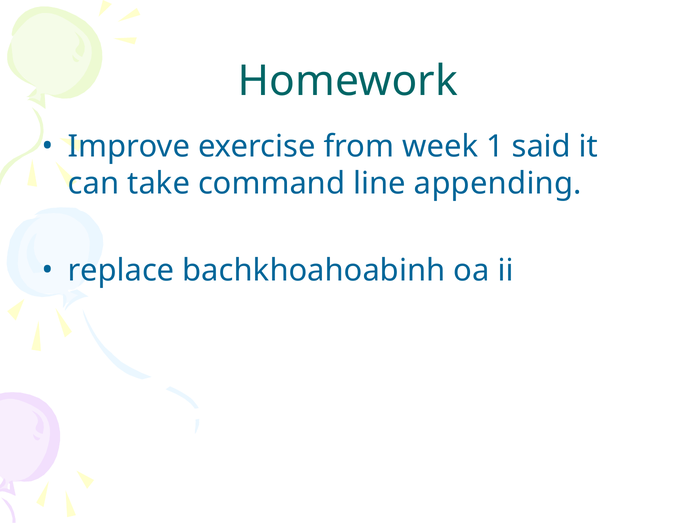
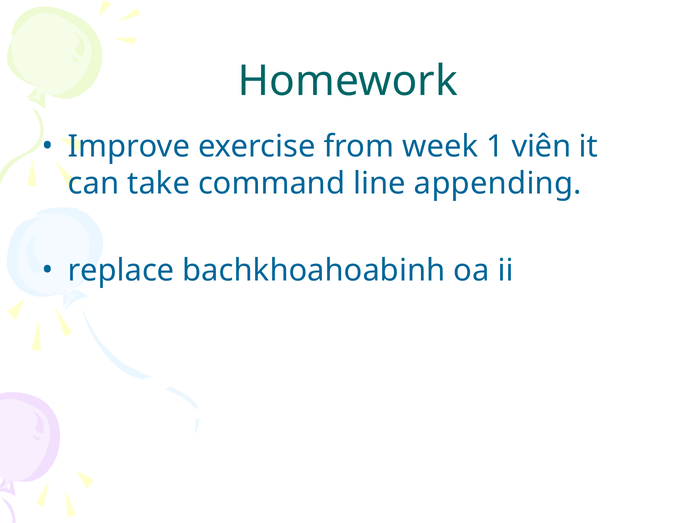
said: said -> viên (542, 146)
